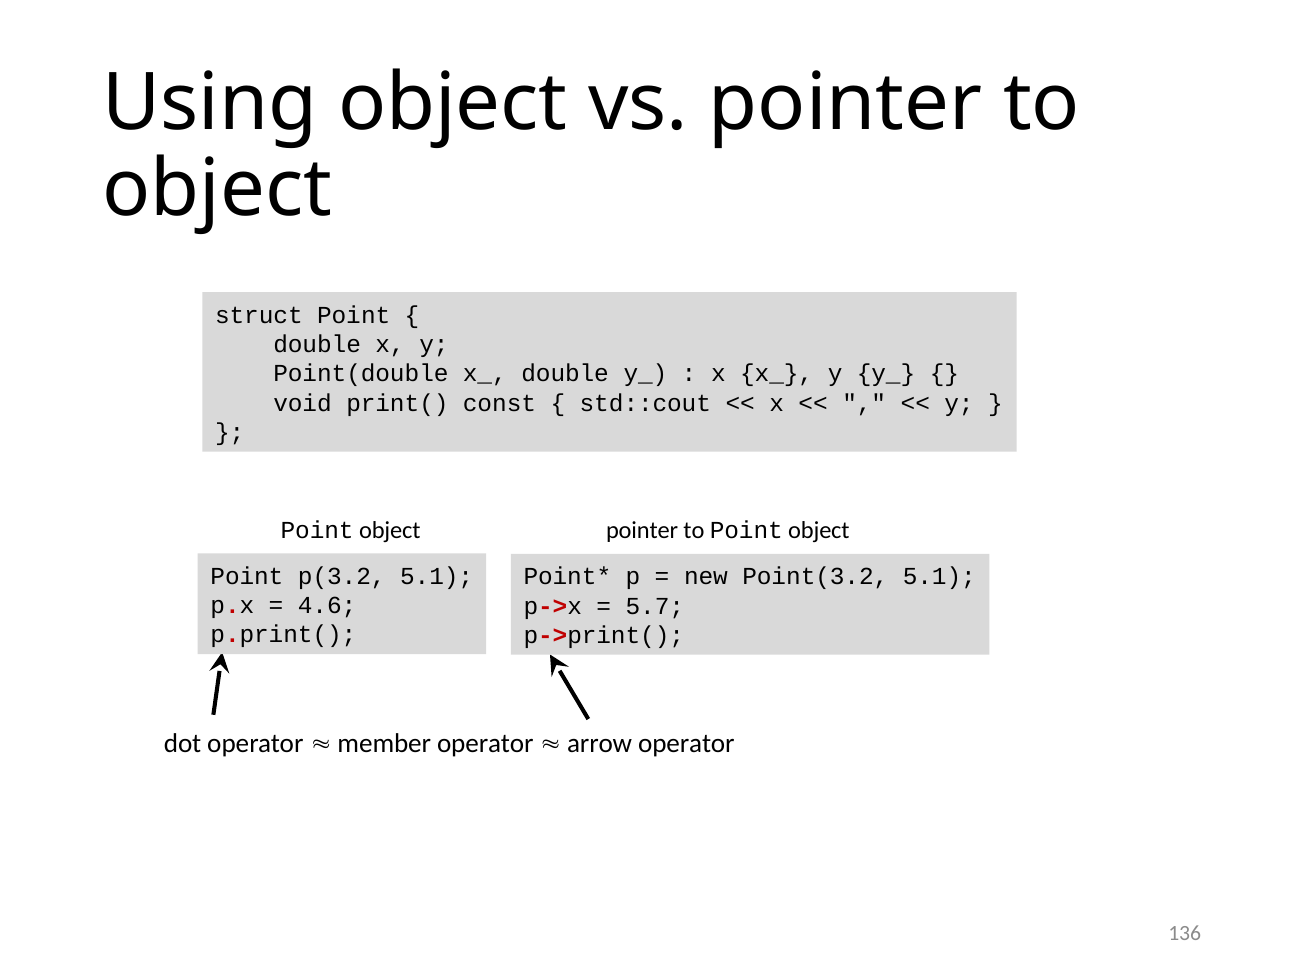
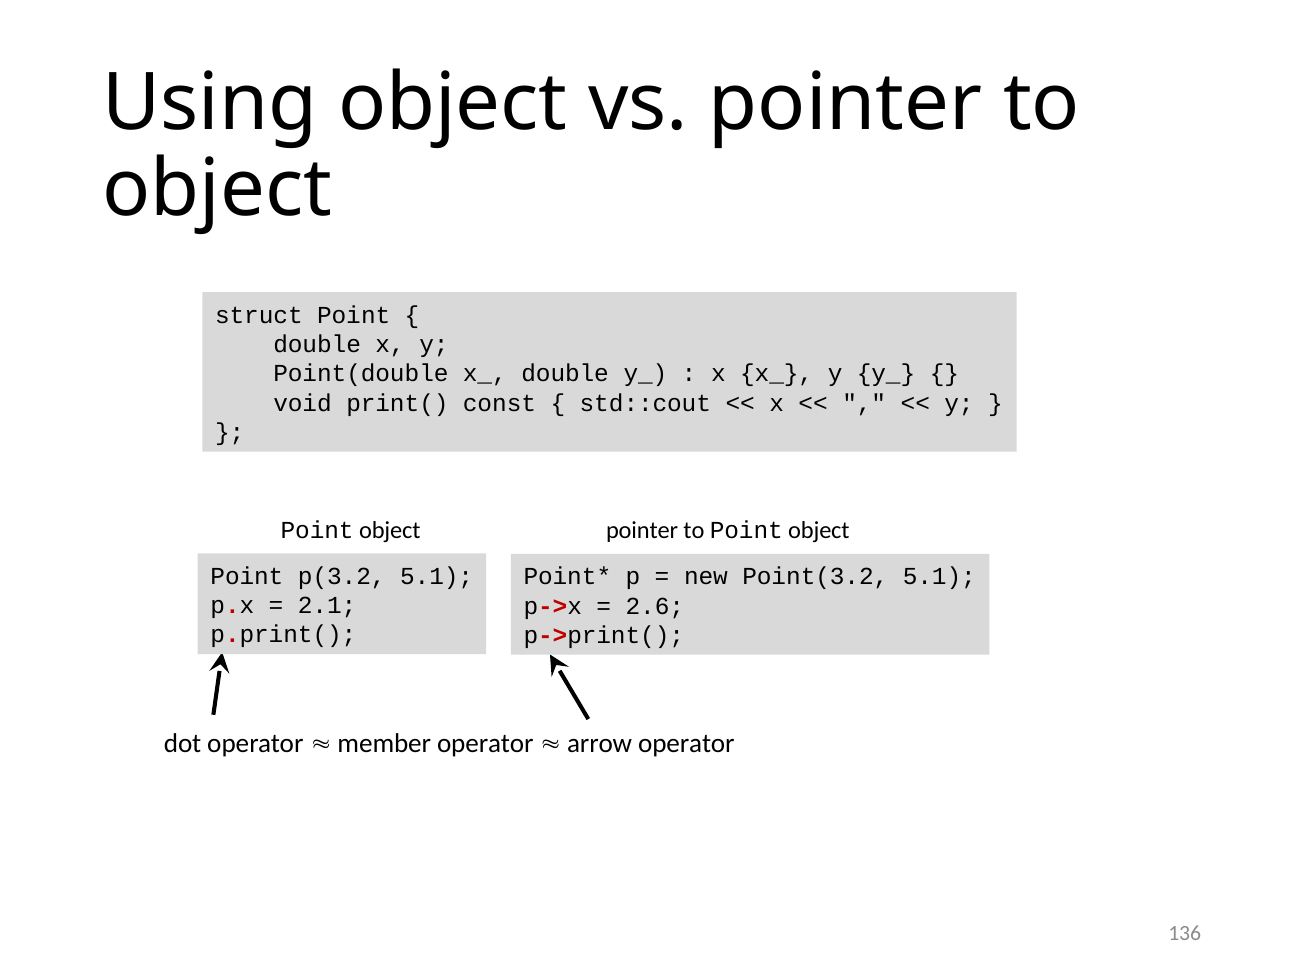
4.6: 4.6 -> 2.1 (327, 606)
5.7: 5.7 -> 2.6 (655, 606)
